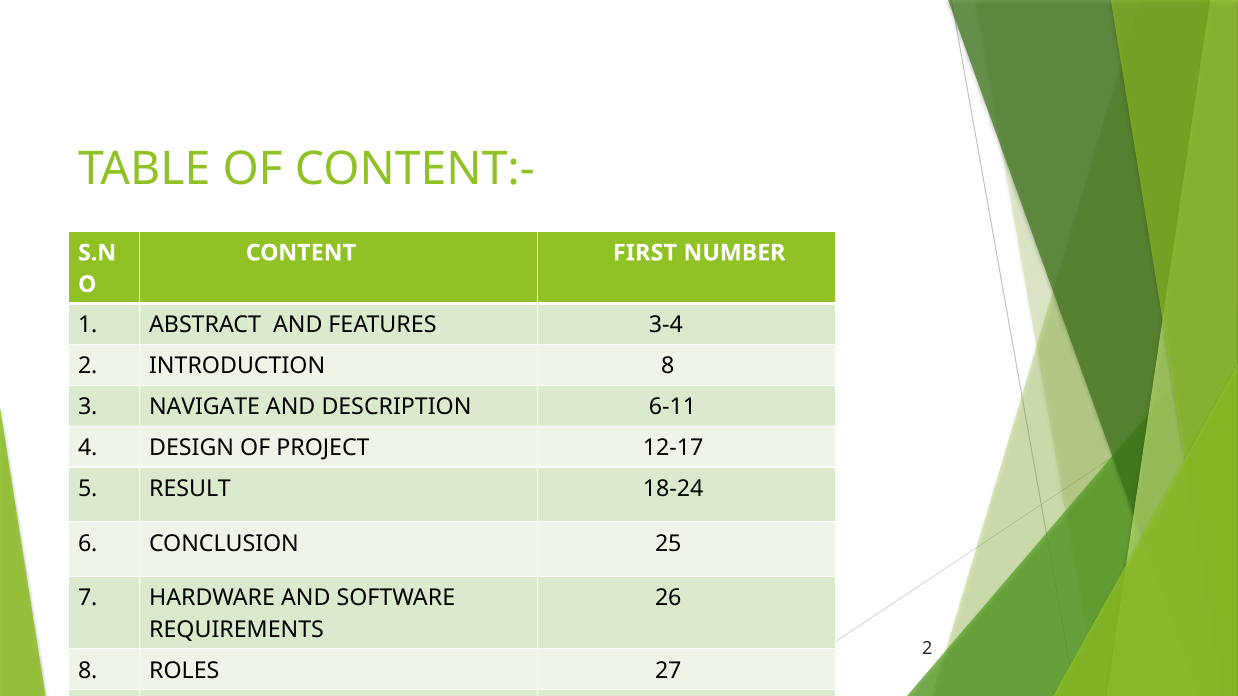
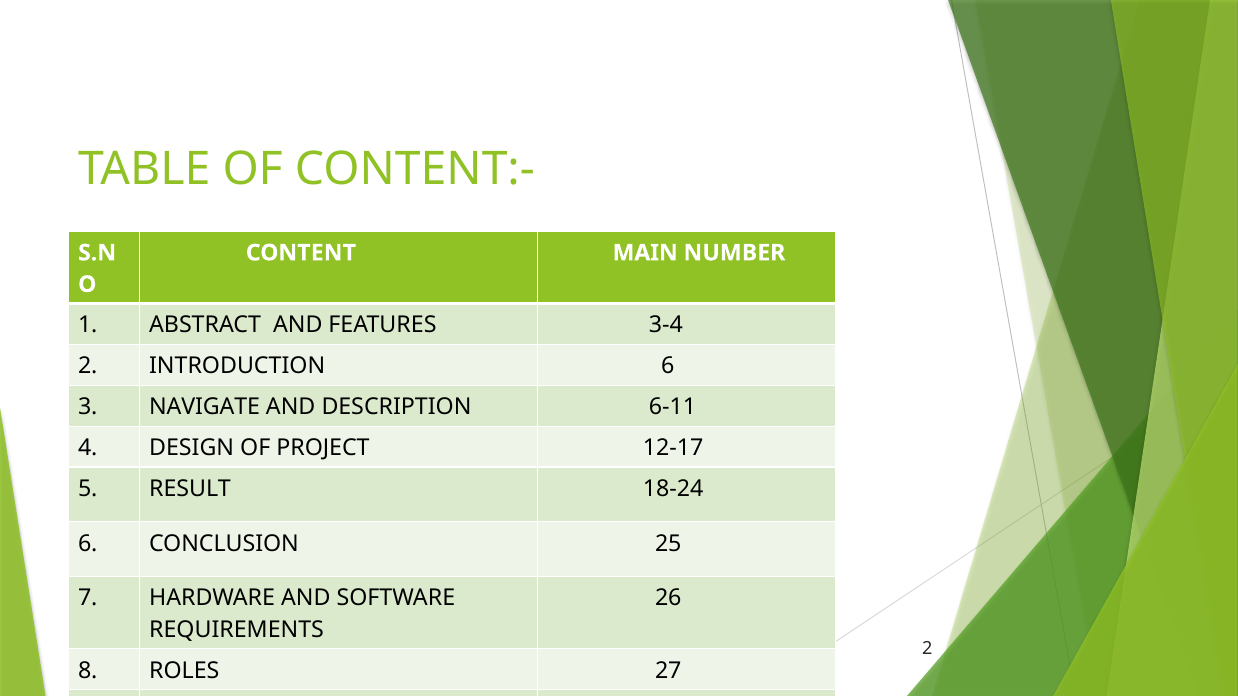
FIRST: FIRST -> MAIN (645, 253)
INTRODUCTION 8: 8 -> 6 (668, 366)
